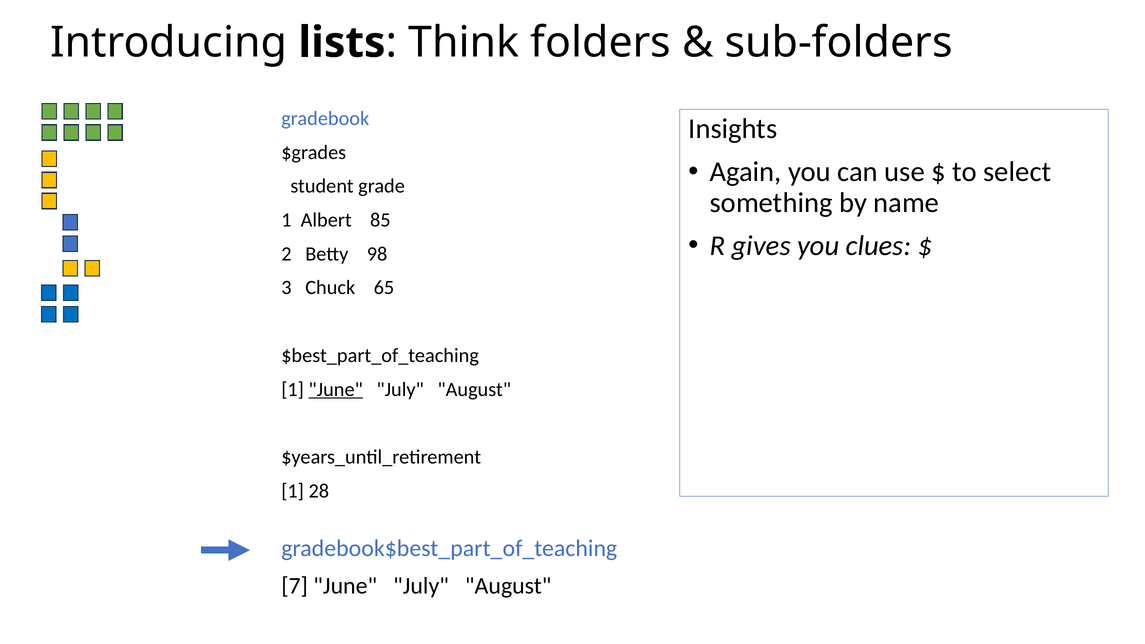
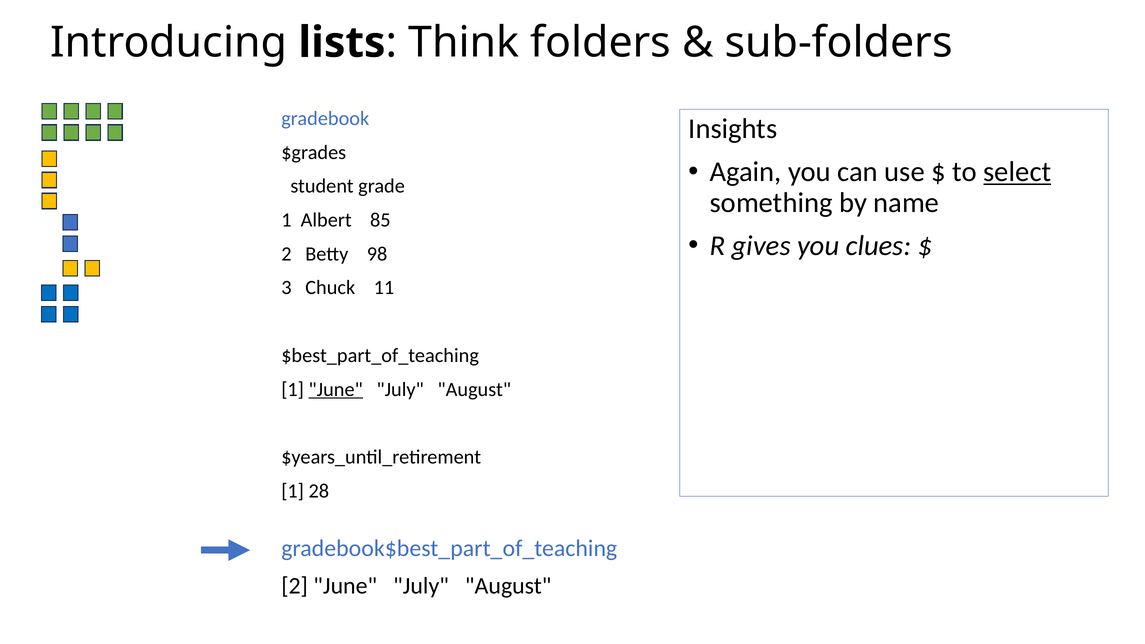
select underline: none -> present (1017, 172)
65: 65 -> 11 (384, 288)
7: 7 -> 2 (295, 586)
